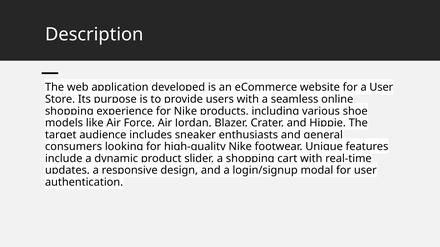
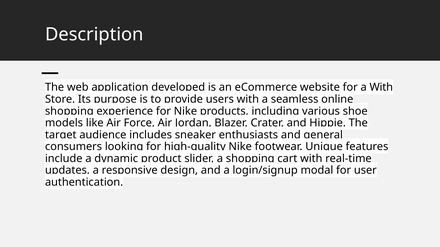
a User: User -> With (381, 88)
